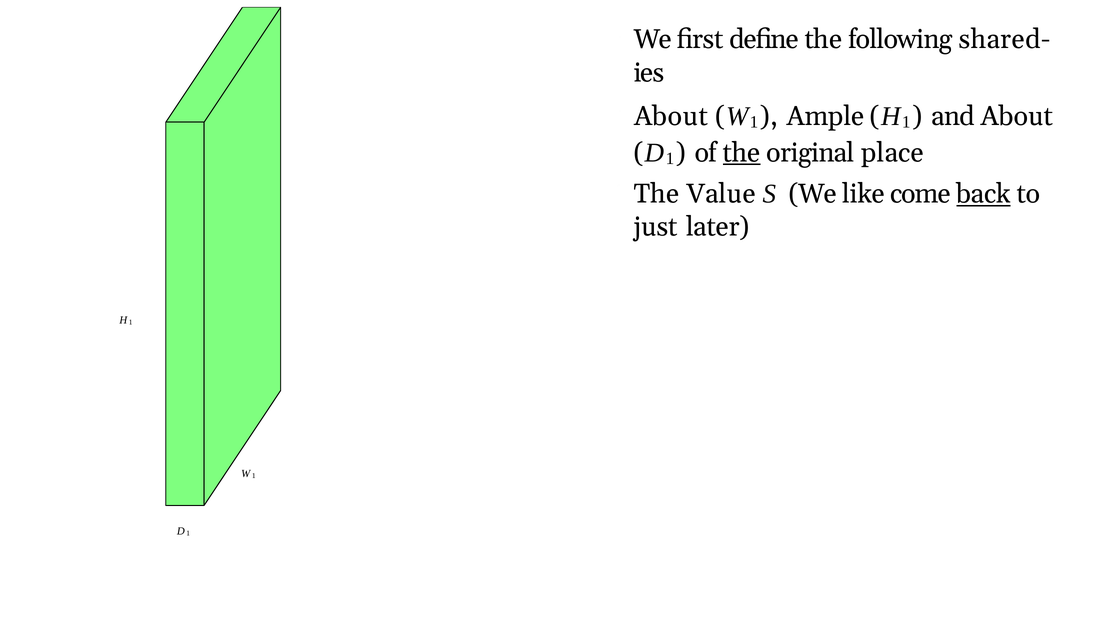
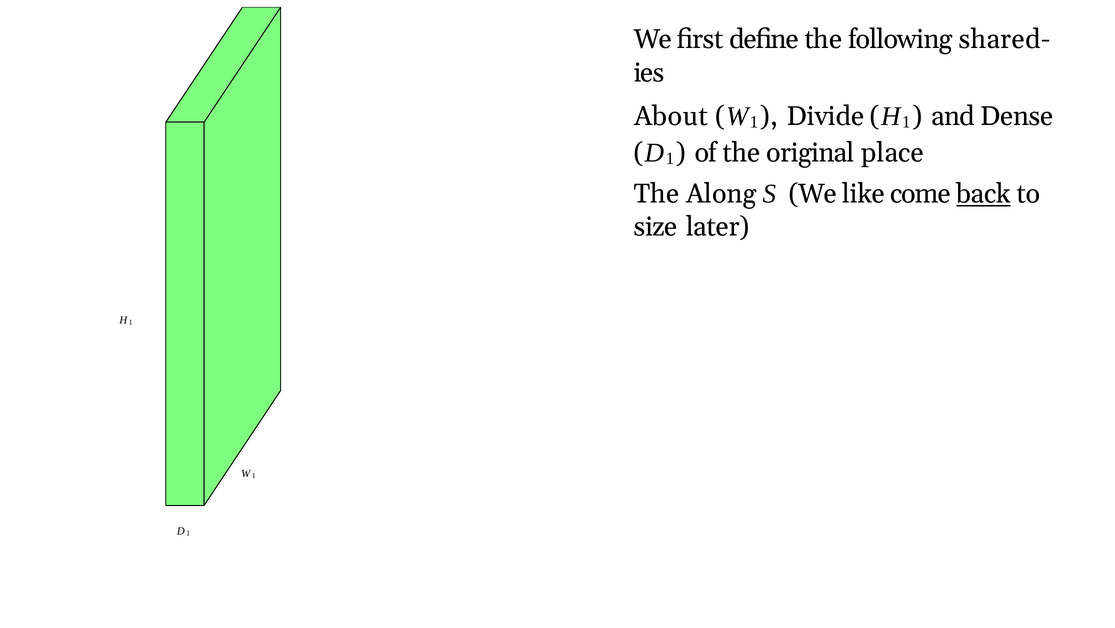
Ample: Ample -> Divide (825, 116)
and About: About -> Dense (1017, 116)
the underline: present -> none (742, 152)
Value: Value -> Along (721, 194)
just: just -> size (656, 227)
